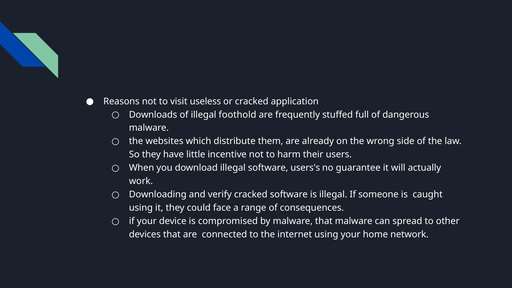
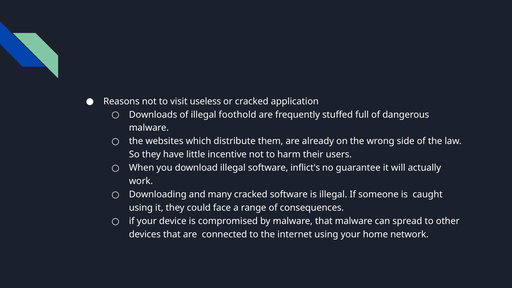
users's: users's -> inflict's (305, 168)
verify: verify -> many (220, 195)
